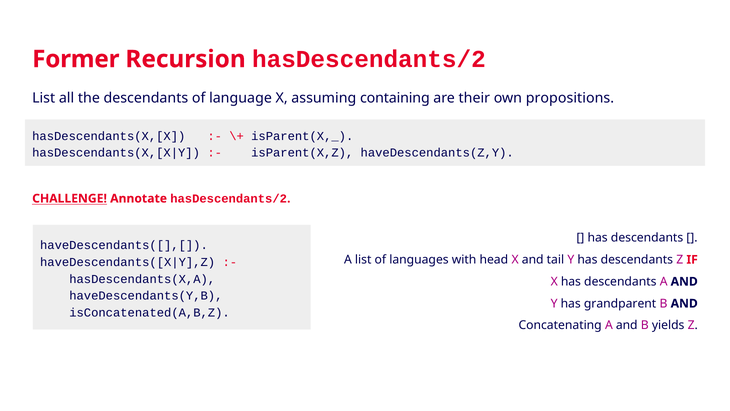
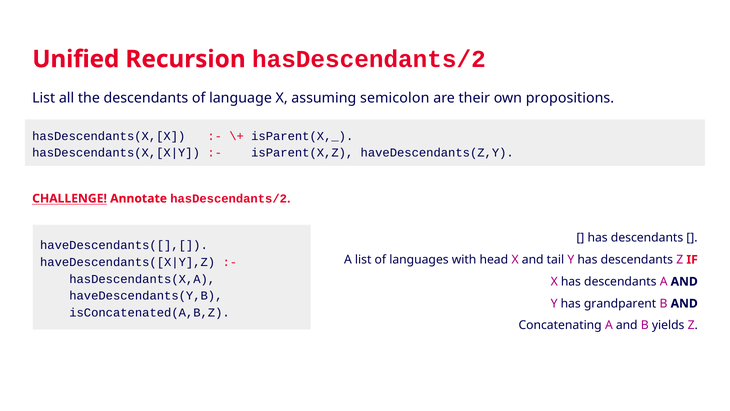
Former: Former -> Unified (76, 59)
containing: containing -> semicolon (395, 98)
